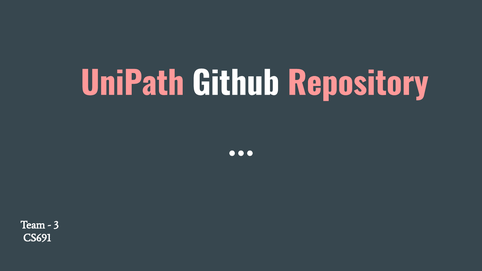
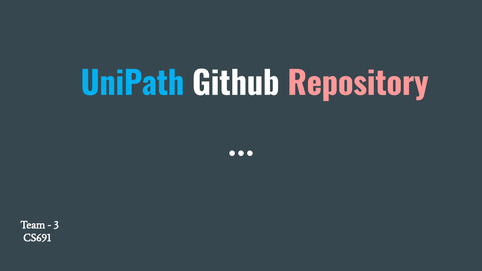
UniPath colour: pink -> light blue (132, 84)
